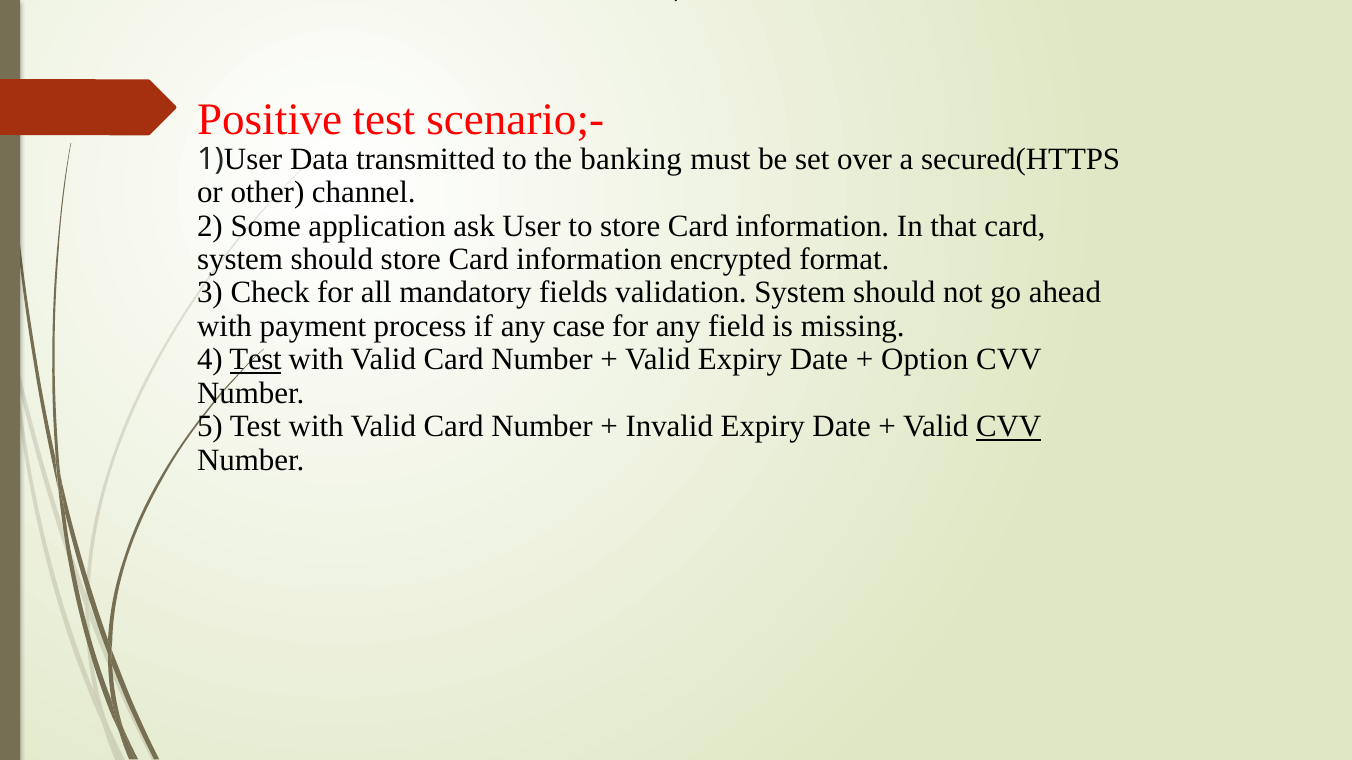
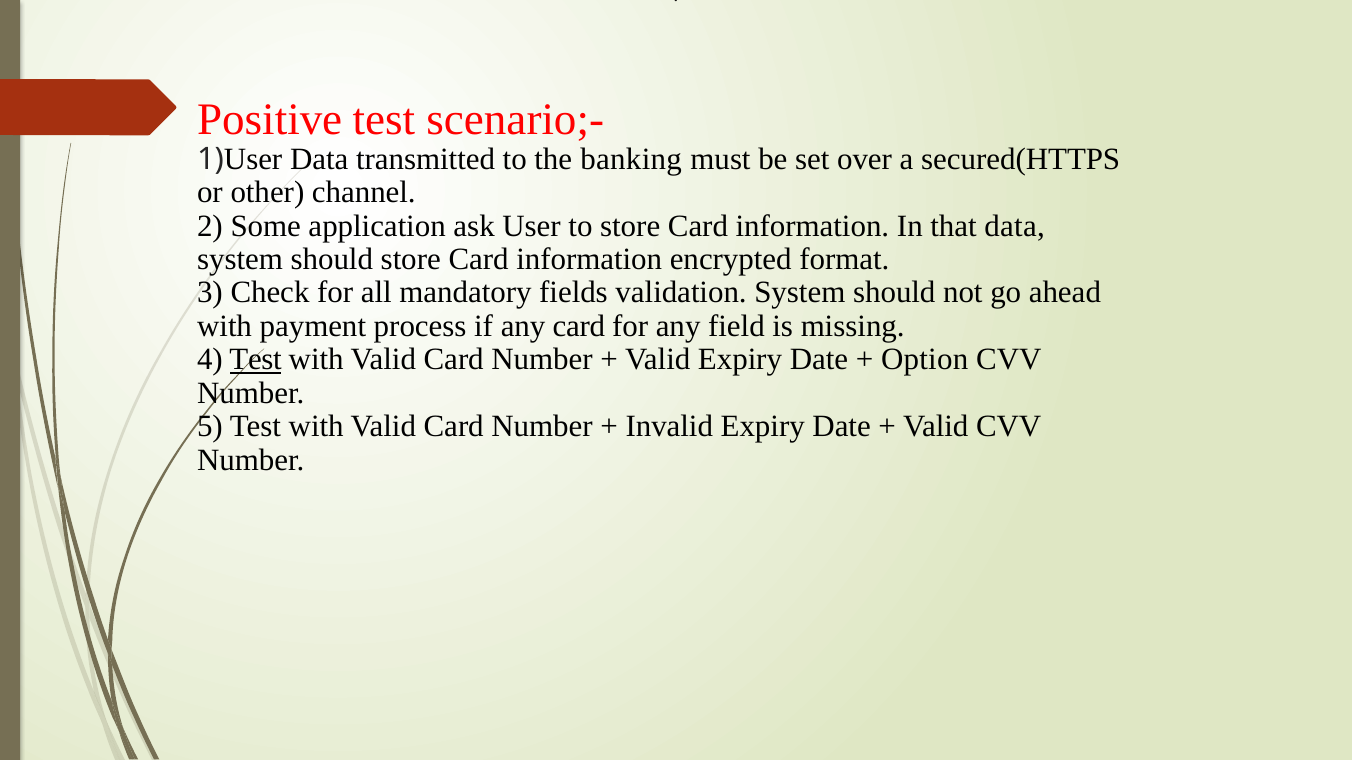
that card: card -> data (1015, 226)
any case: case -> card (579, 326)
CVV underline: present -> none (1009, 427)
